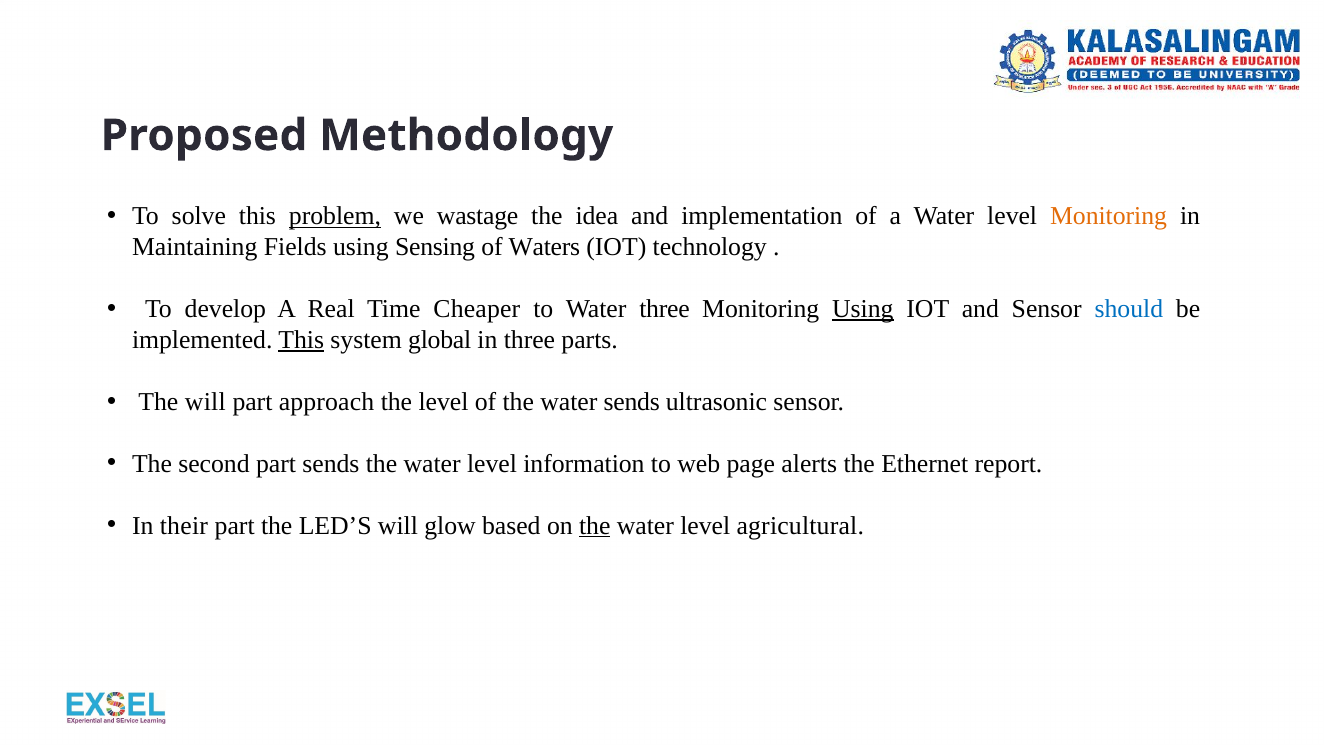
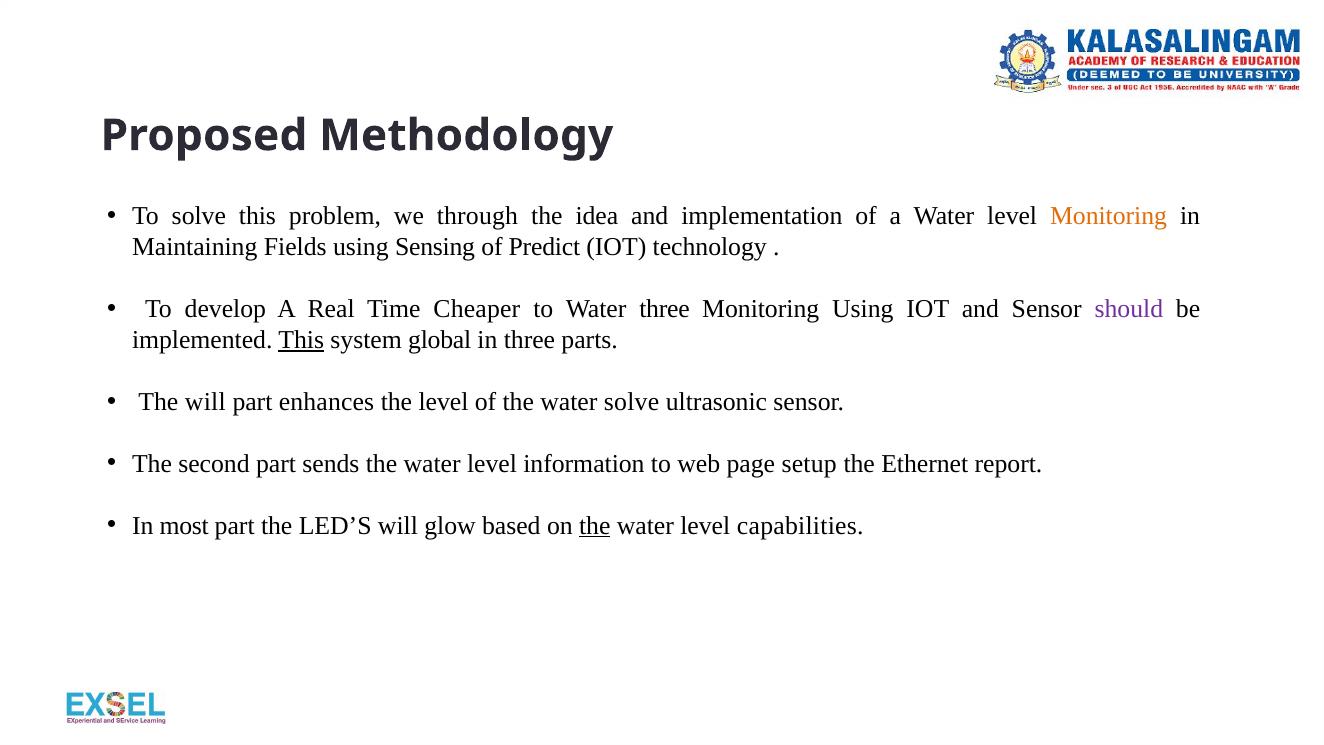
problem underline: present -> none (335, 216)
wastage: wastage -> through (477, 216)
Waters: Waters -> Predict (544, 247)
Using underline: present -> none (863, 309)
should colour: blue -> purple (1129, 309)
approach: approach -> enhances (326, 402)
water sends: sends -> solve (632, 402)
alerts: alerts -> setup (809, 464)
their: their -> most (184, 525)
agricultural: agricultural -> capabilities (800, 525)
